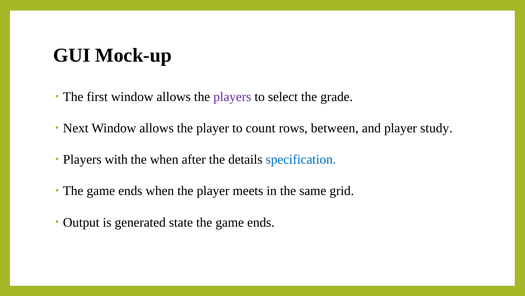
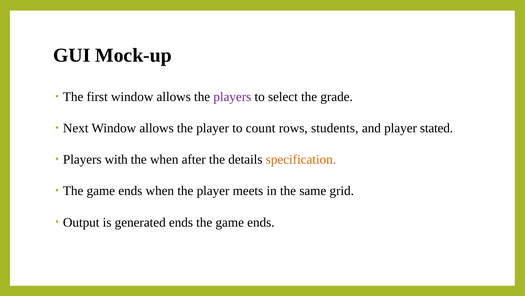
between: between -> students (335, 128)
study: study -> stated (437, 128)
specification colour: blue -> orange (301, 159)
generated state: state -> ends (181, 222)
